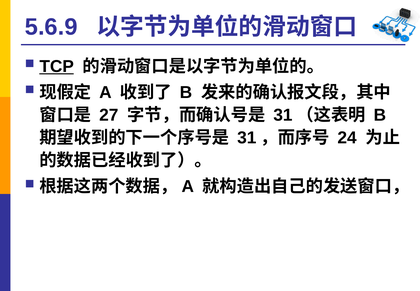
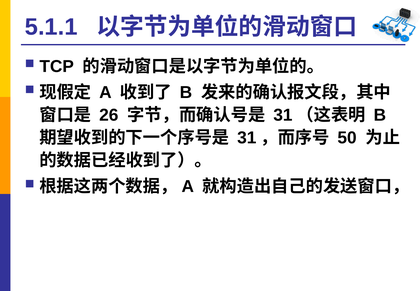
5.6.9: 5.6.9 -> 5.1.1 (51, 27)
TCP underline: present -> none (57, 66)
27: 27 -> 26 (109, 115)
24: 24 -> 50 (347, 138)
